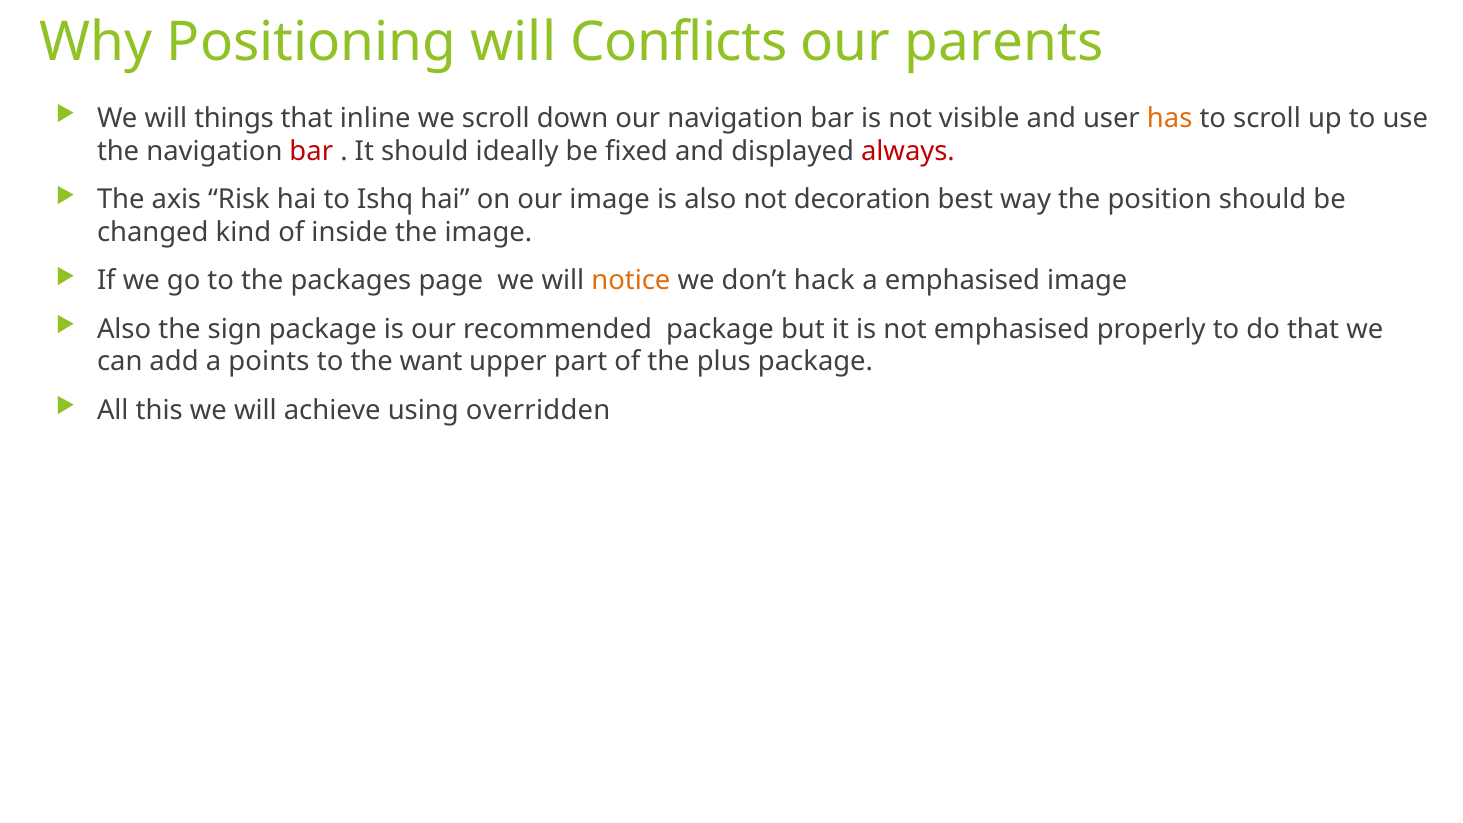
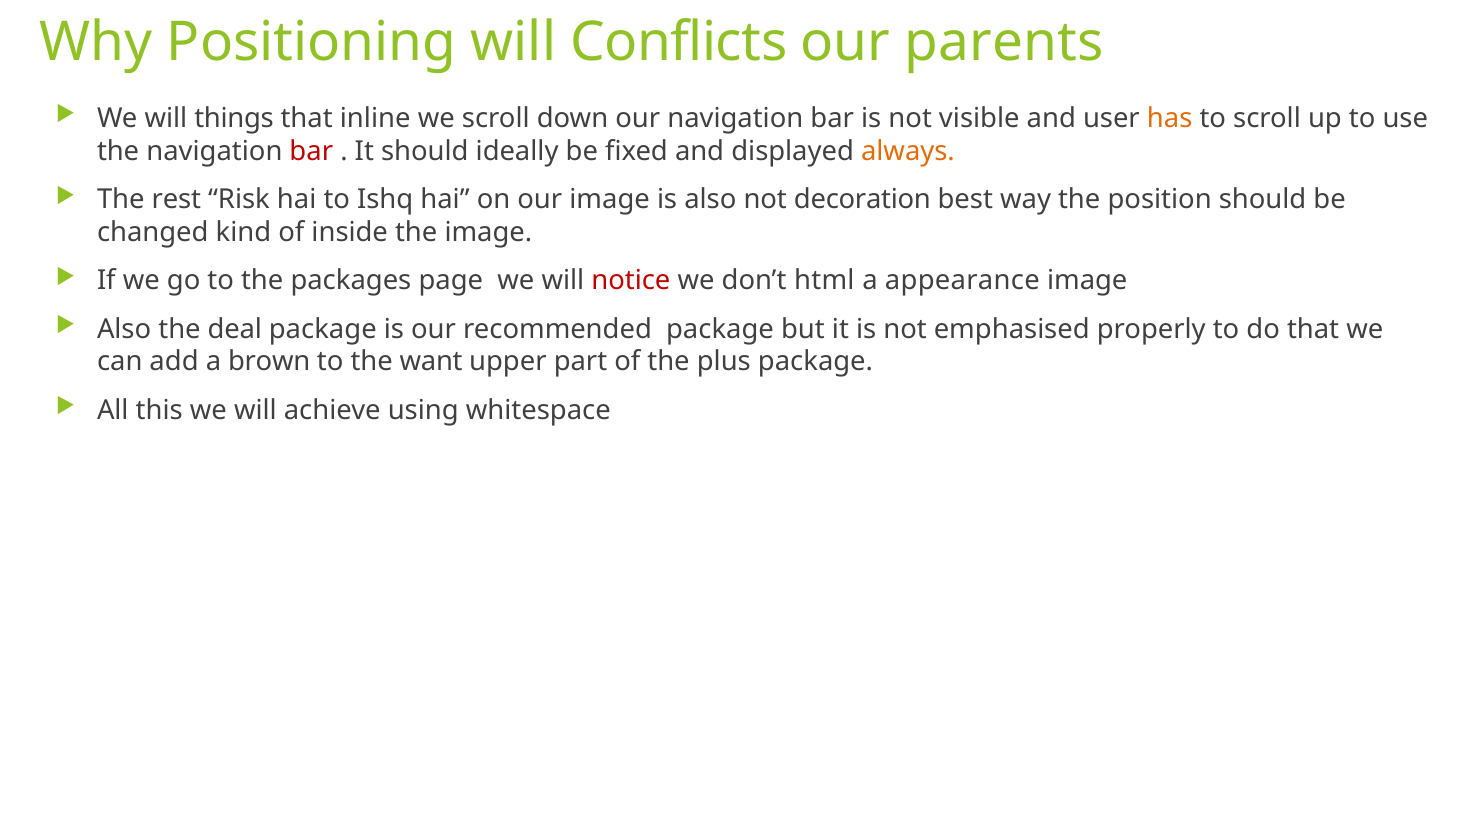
always colour: red -> orange (908, 152)
axis: axis -> rest (176, 200)
notice colour: orange -> red (631, 281)
hack: hack -> html (824, 281)
a emphasised: emphasised -> appearance (962, 281)
sign: sign -> deal (235, 329)
points: points -> brown (269, 362)
overridden: overridden -> whitespace (538, 410)
